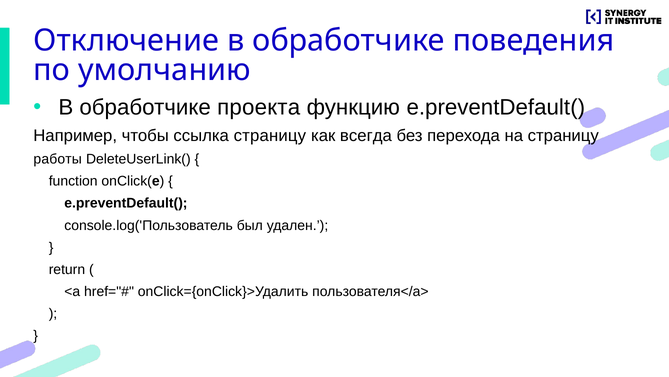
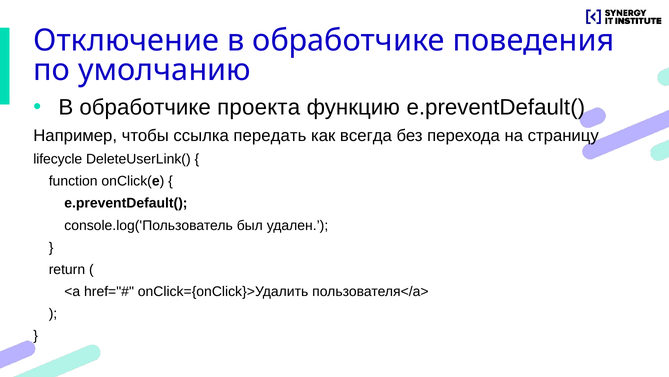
ссылка страницу: страницу -> передать (270, 135)
работы: работы -> lifecycle (58, 159)
